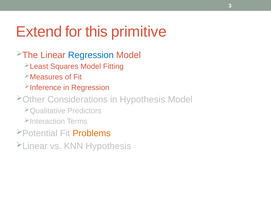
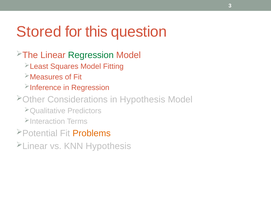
Extend: Extend -> Stored (39, 32)
primitive: primitive -> question (139, 32)
Regression colour: blue -> green (91, 55)
